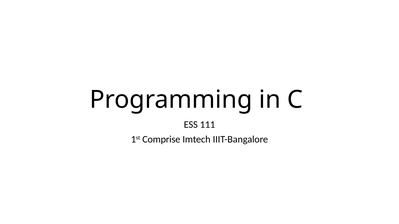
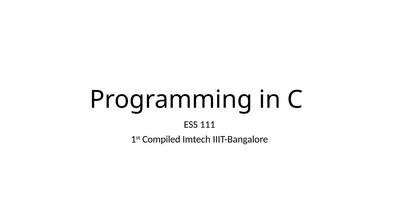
Comprise: Comprise -> Compiled (161, 140)
